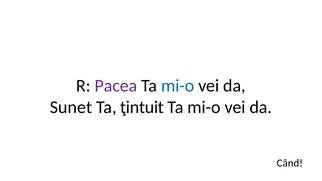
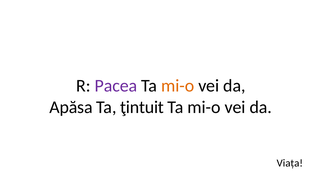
mi-o colour: blue -> orange (178, 86)
Sunet: Sunet -> Apăsa (71, 107)
Când: Când -> Viața (290, 163)
